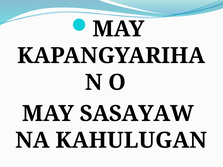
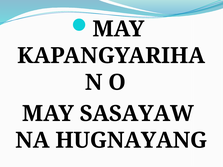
KAHULUGAN: KAHULUGAN -> HUGNAYANG (131, 141)
